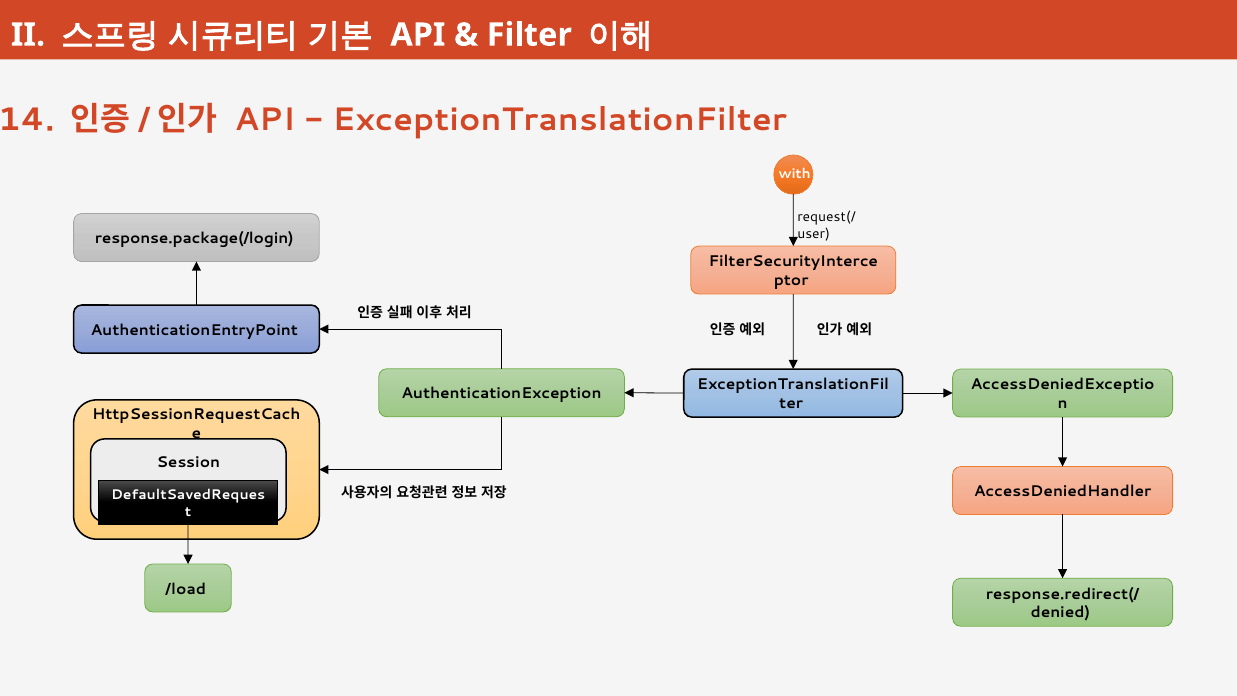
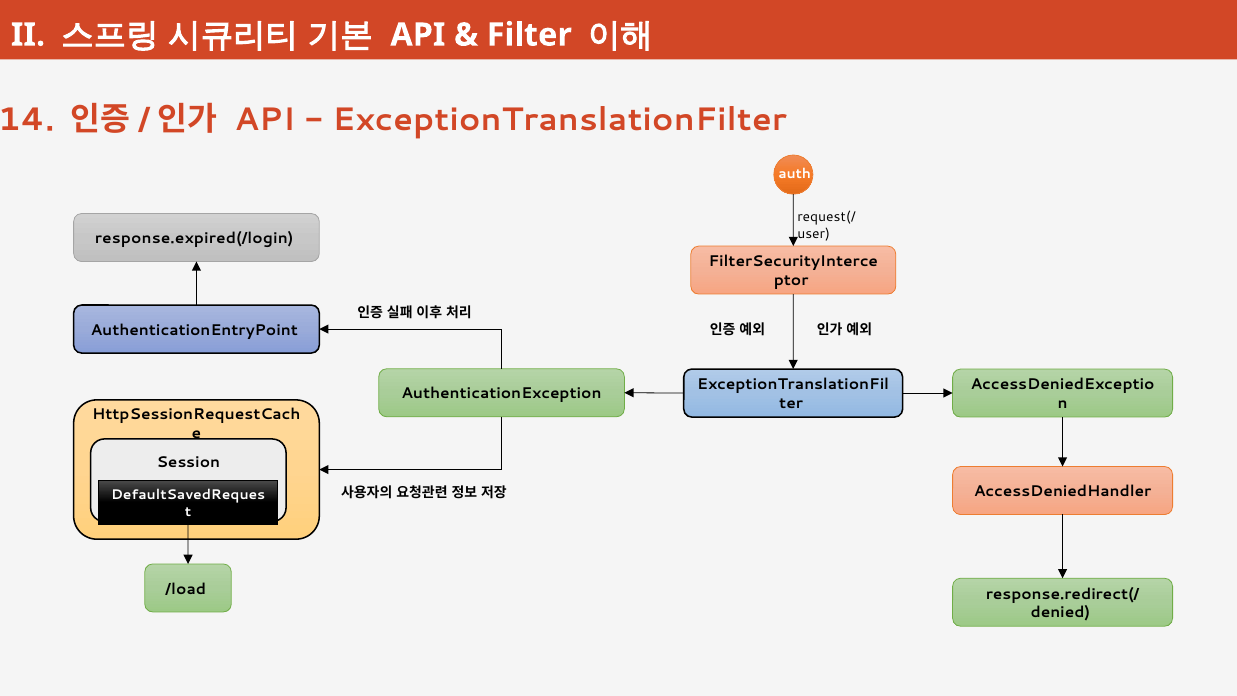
with: with -> auth (795, 174)
response.package(/login: response.package(/login -> response.expired(/login (194, 239)
